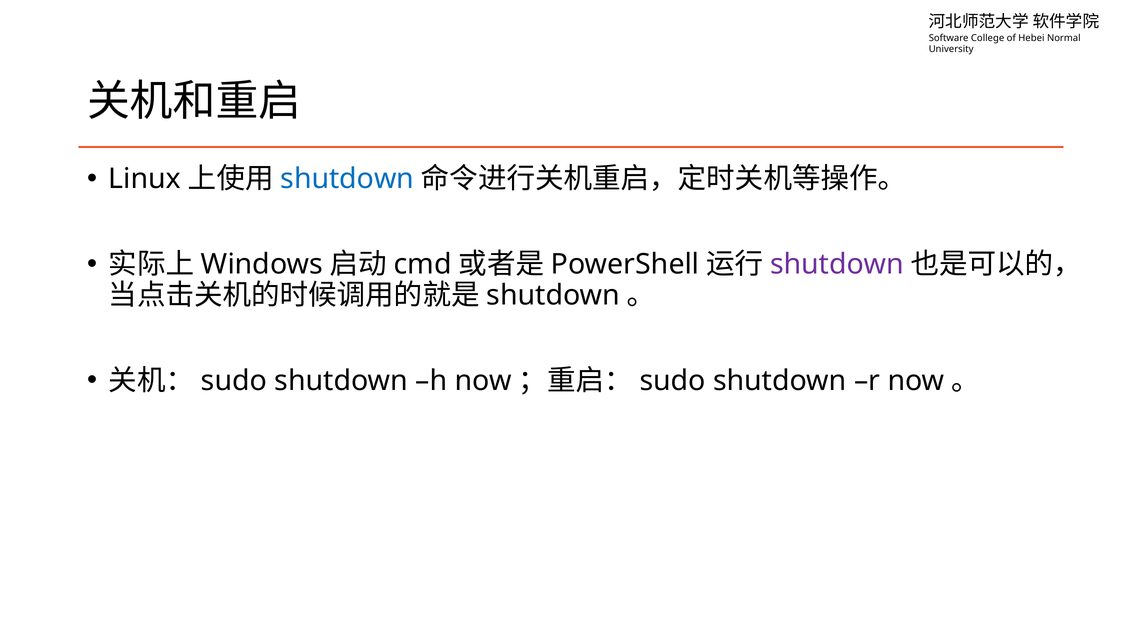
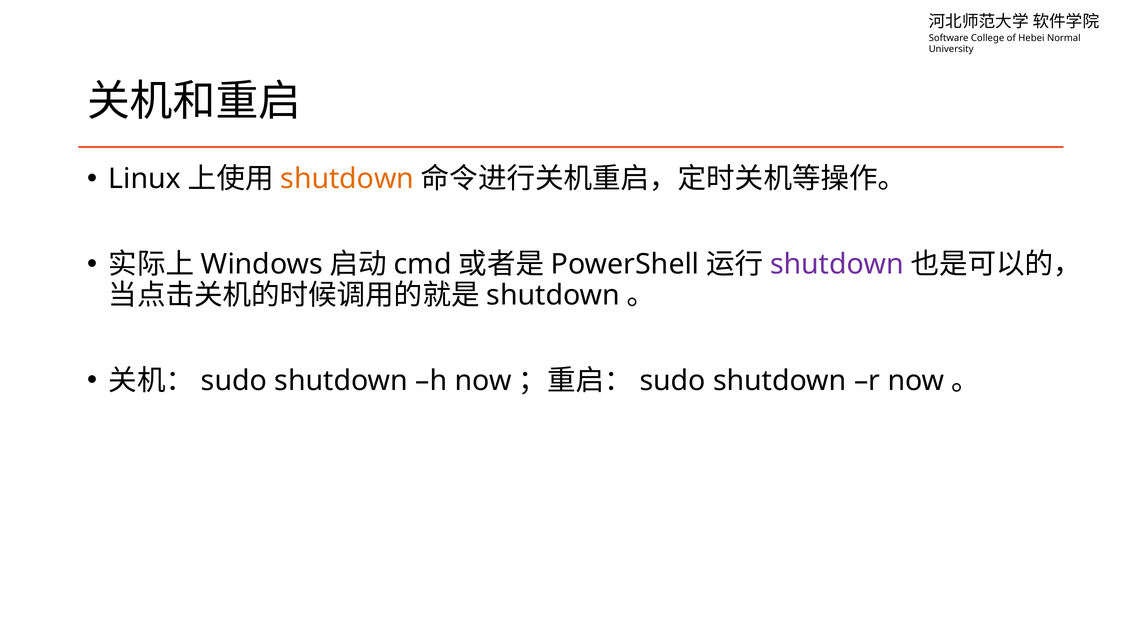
shutdown colour: blue -> orange (347, 179)
